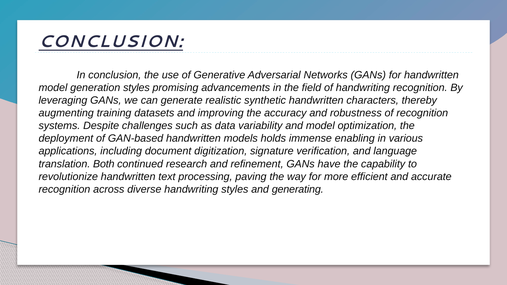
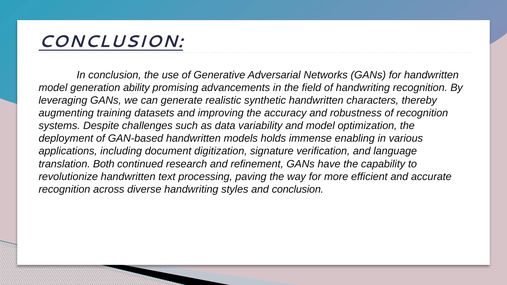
generation styles: styles -> ability (136, 88)
and generating: generating -> conclusion (298, 189)
